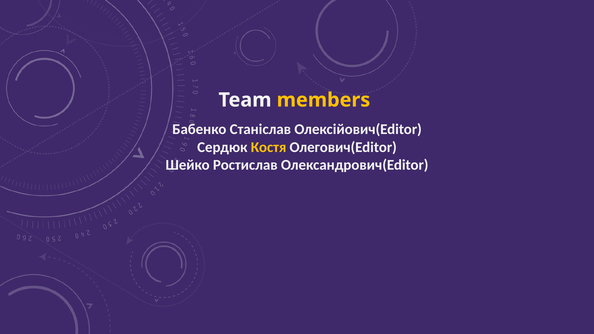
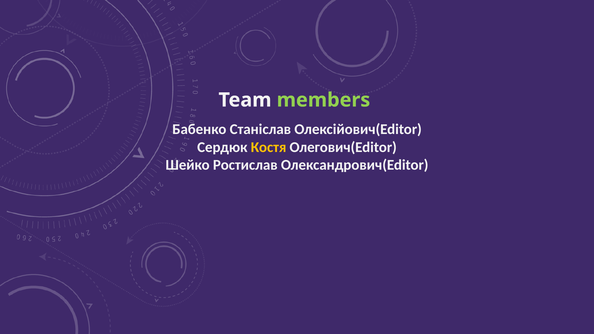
members colour: yellow -> light green (323, 100)
